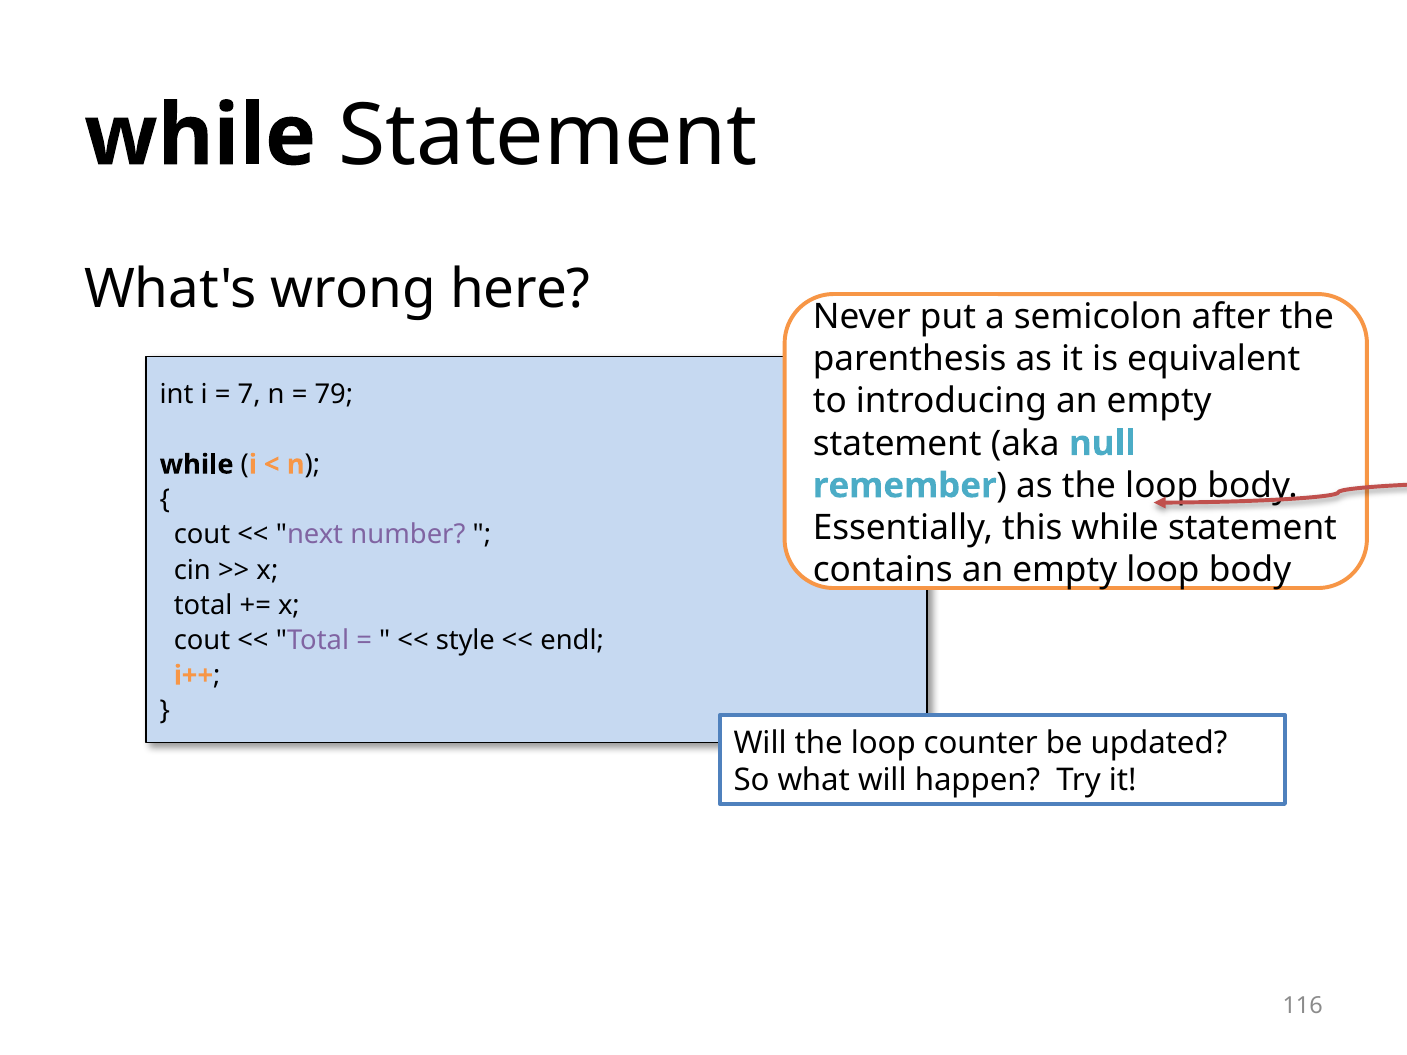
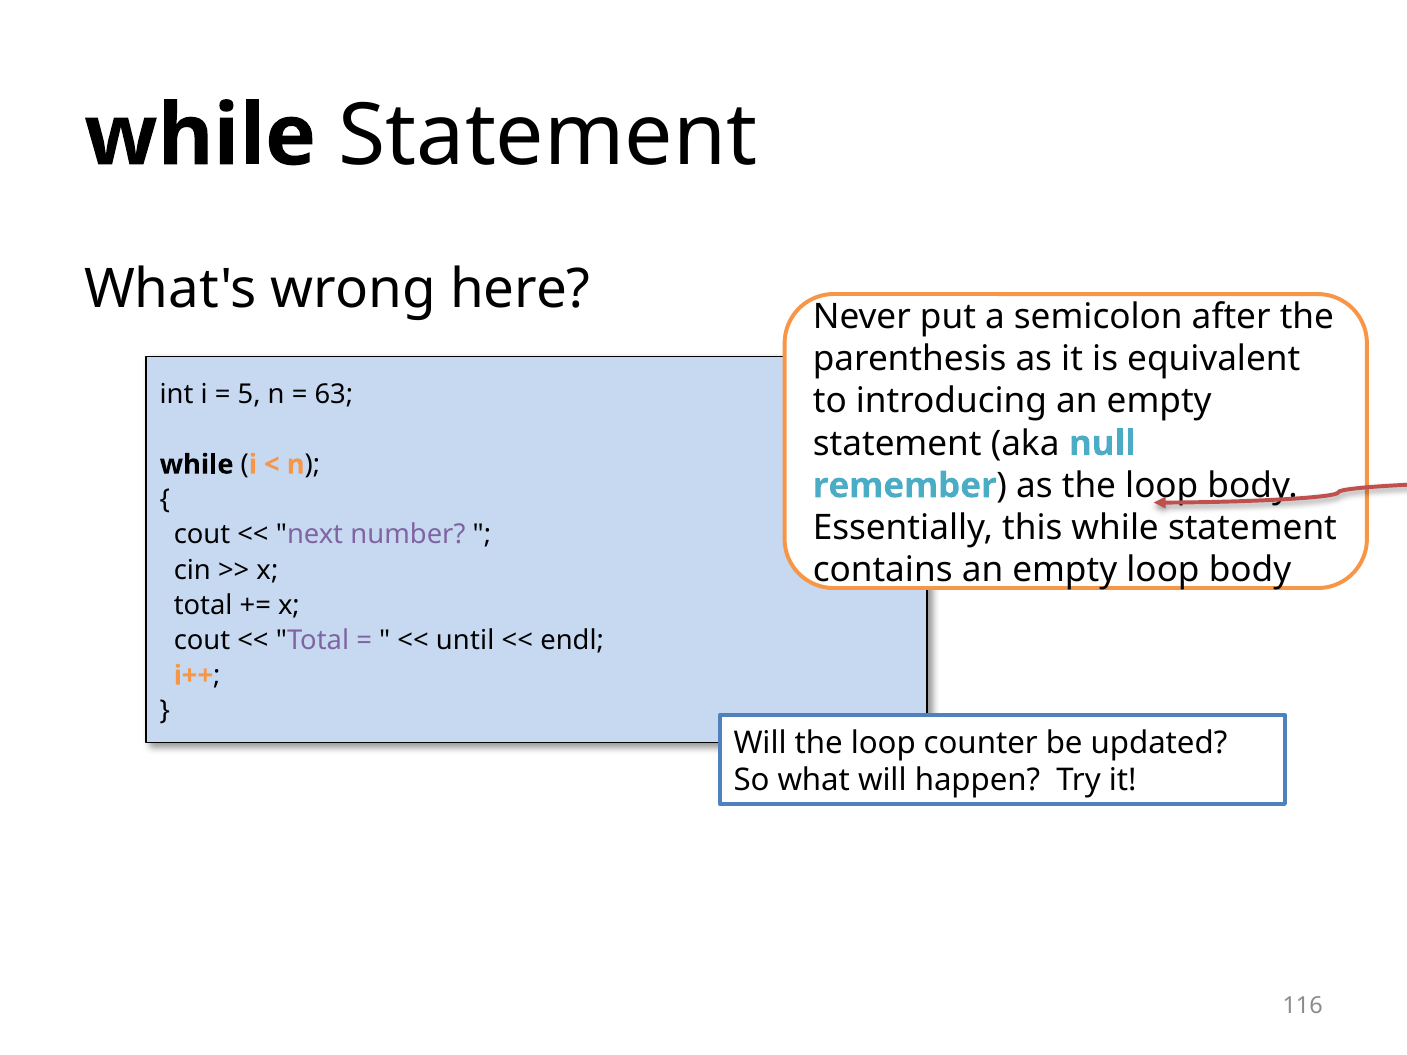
7: 7 -> 5 (249, 394)
79: 79 -> 63 (334, 394)
style: style -> until (465, 641)
